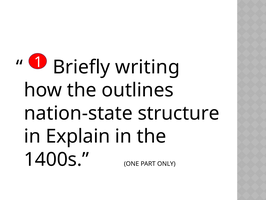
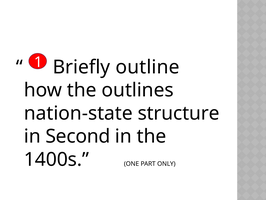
writing: writing -> outline (148, 67)
Explain: Explain -> Second (78, 136)
